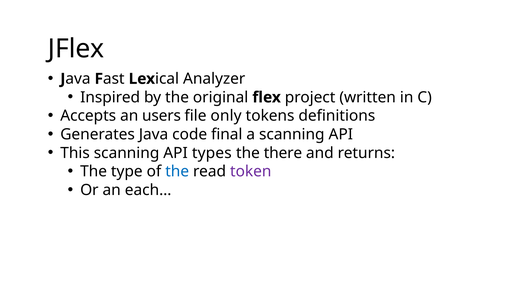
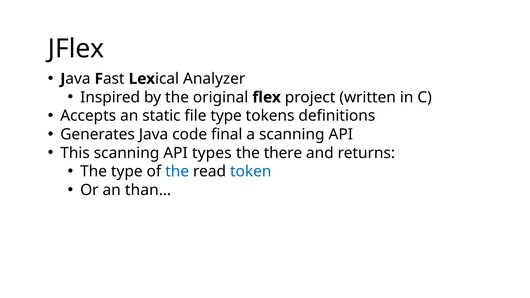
users: users -> static (161, 116)
file only: only -> type (226, 116)
token colour: purple -> blue (251, 172)
each…: each… -> than… (148, 190)
